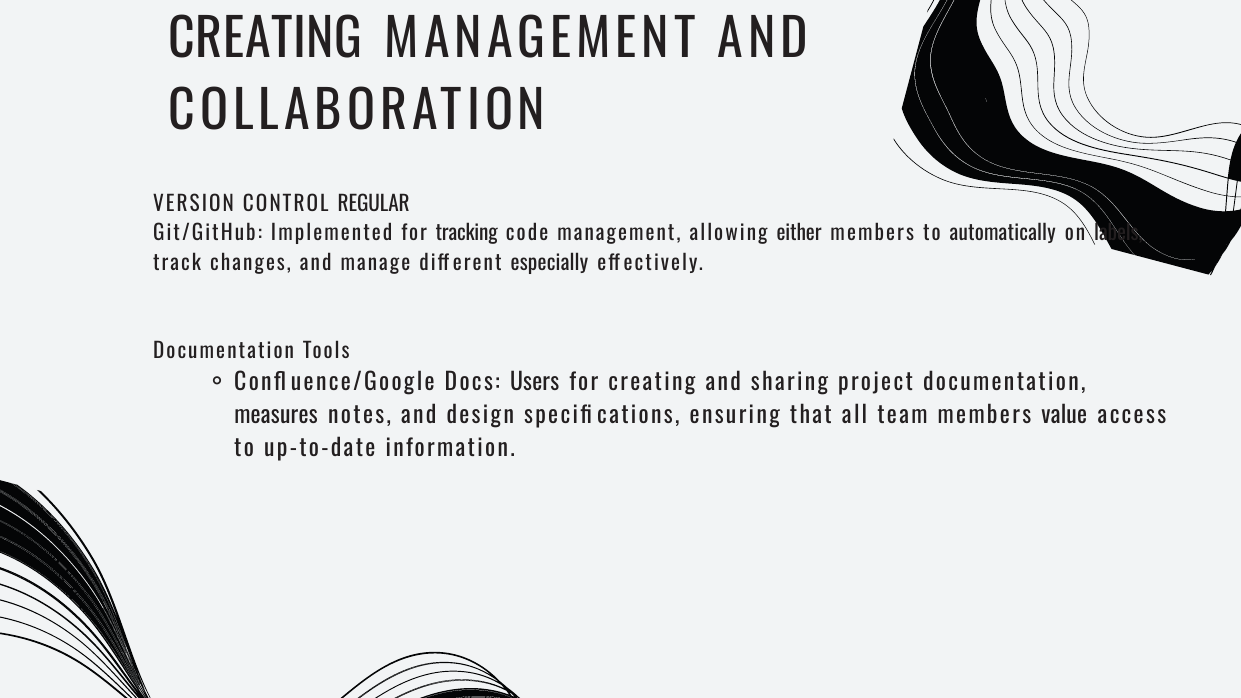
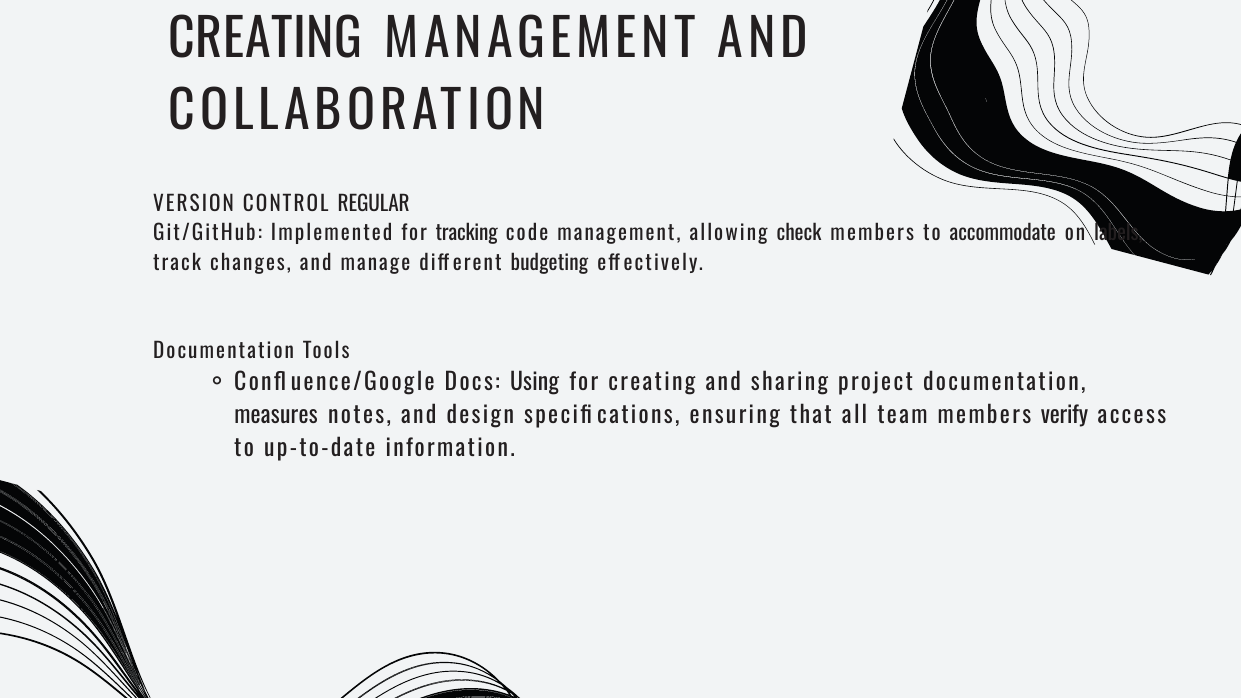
either: either -> check (799, 234)
automatically: automatically -> accommodate (1003, 234)
especially: especially -> budgeting (549, 263)
Users: Users -> Using (535, 383)
value: value -> verify (1065, 416)
